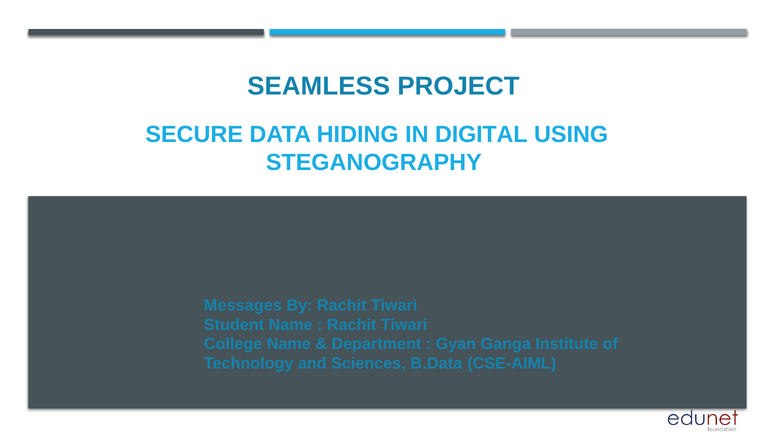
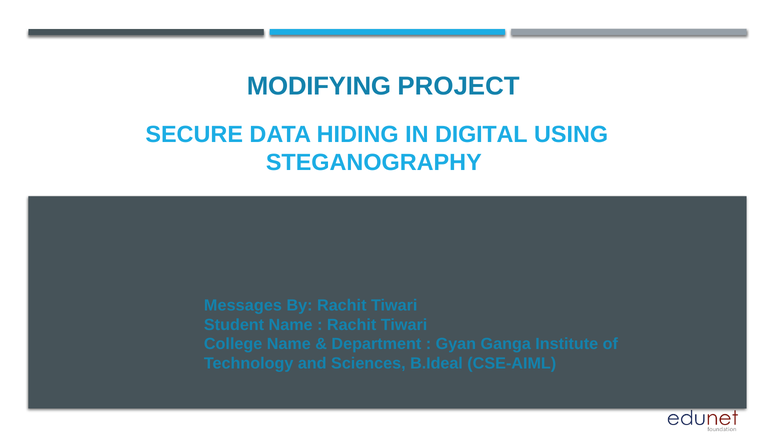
SEAMLESS: SEAMLESS -> MODIFYING (319, 86)
B.Data: B.Data -> B.Ideal (437, 363)
